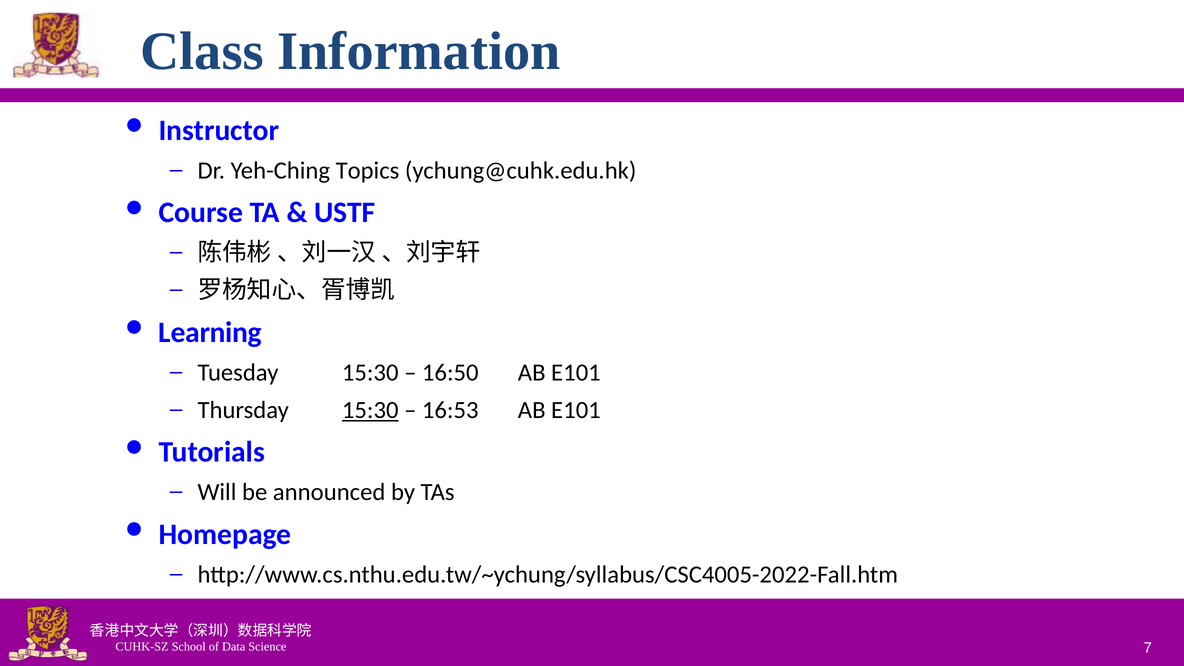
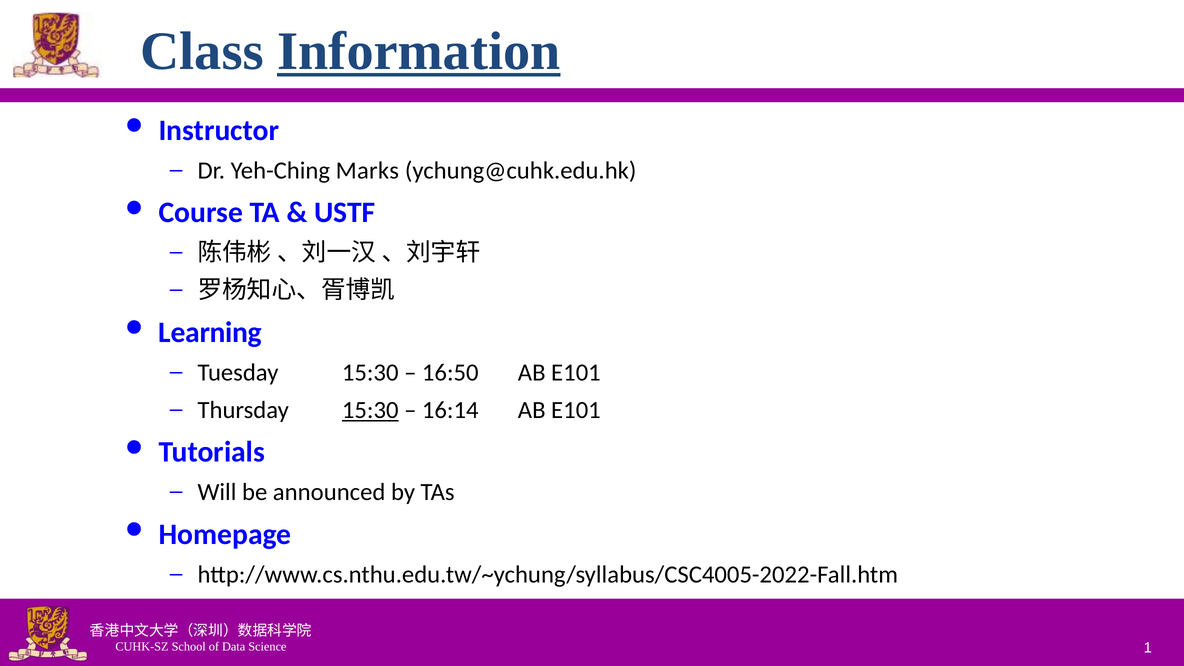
Information underline: none -> present (419, 51)
Topics: Topics -> Marks (367, 171)
16:53: 16:53 -> 16:14 (450, 410)
7: 7 -> 1 (1148, 648)
